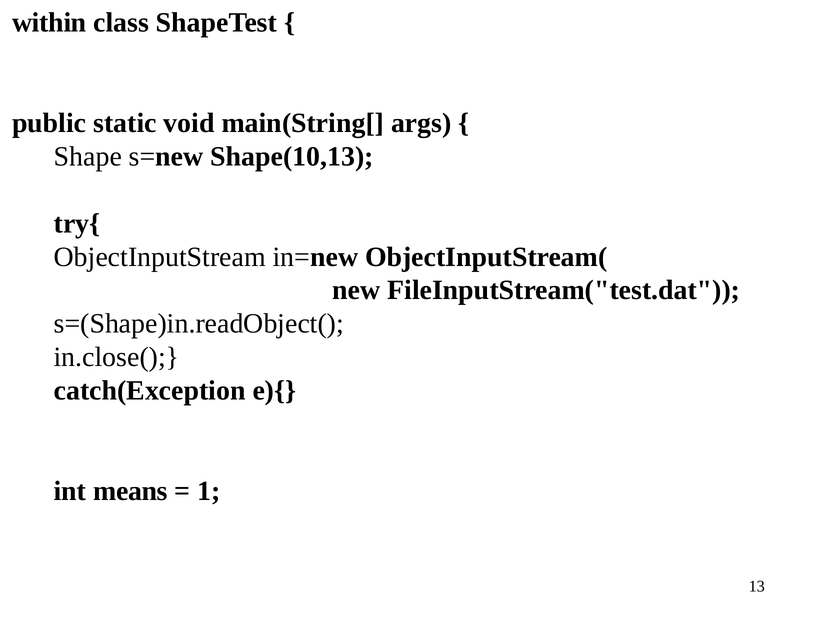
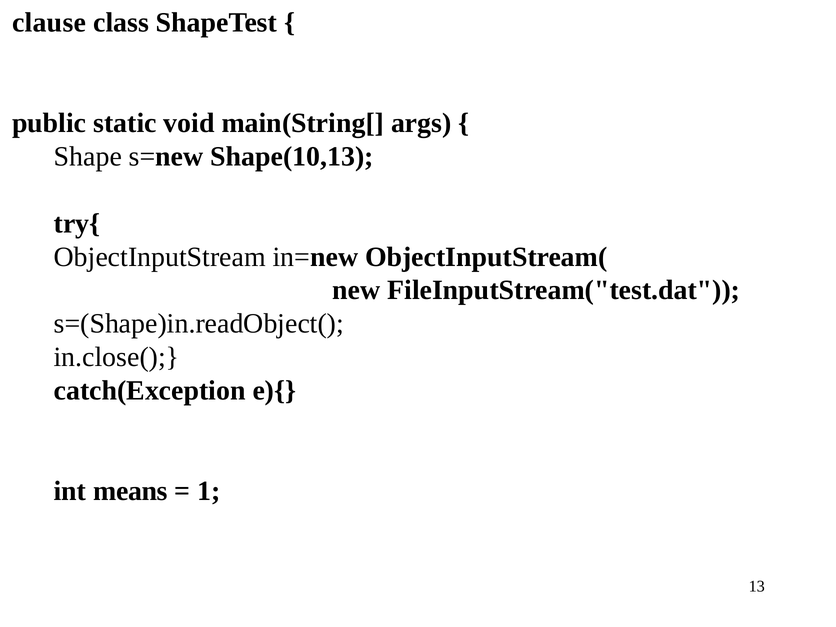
within: within -> clause (49, 23)
